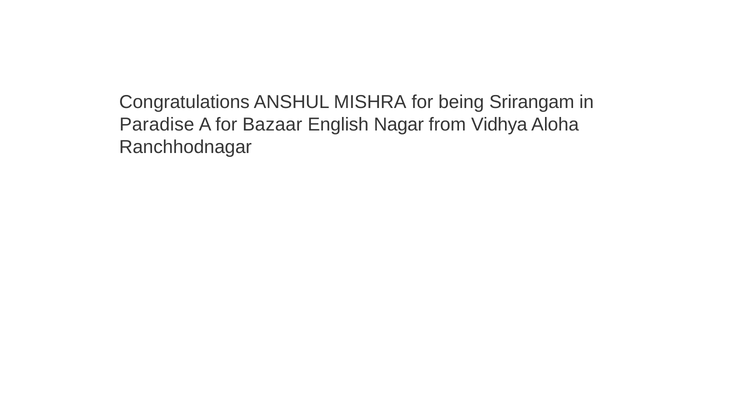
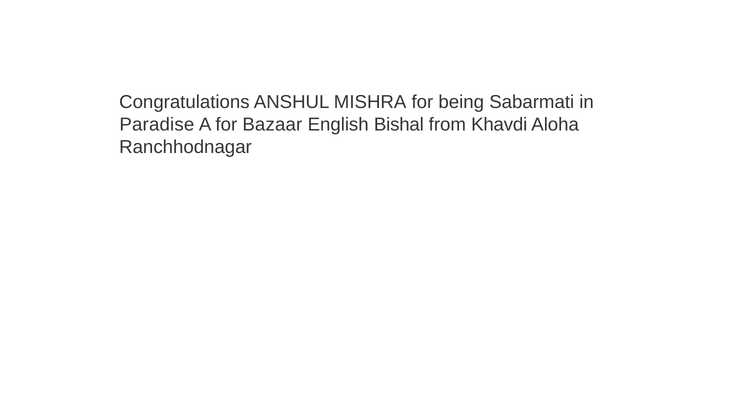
Srirangam: Srirangam -> Sabarmati (532, 102)
Nagar: Nagar -> Bishal (399, 124)
Vidhya: Vidhya -> Khavdi (499, 124)
